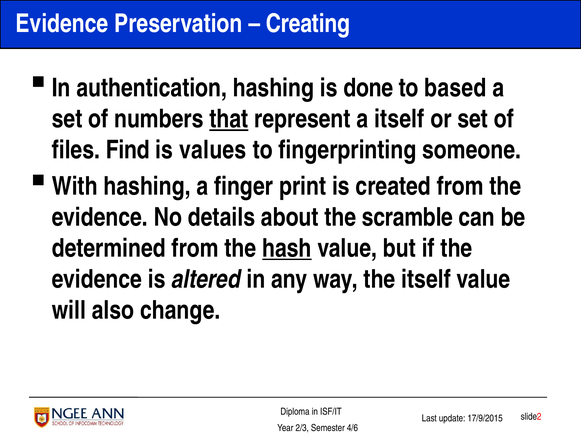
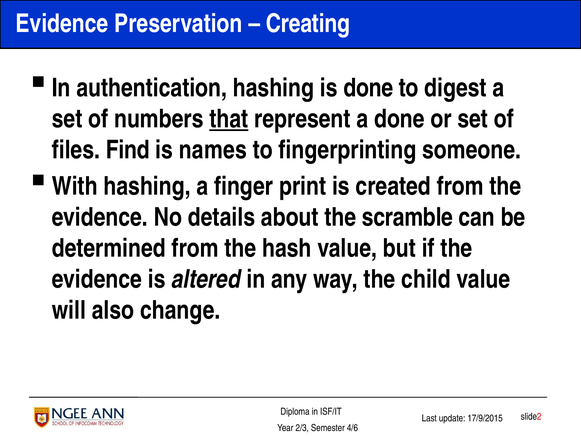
based: based -> digest (456, 88)
a itself: itself -> done (399, 119)
values: values -> names (213, 150)
hash underline: present -> none (287, 248)
the itself: itself -> child (426, 279)
